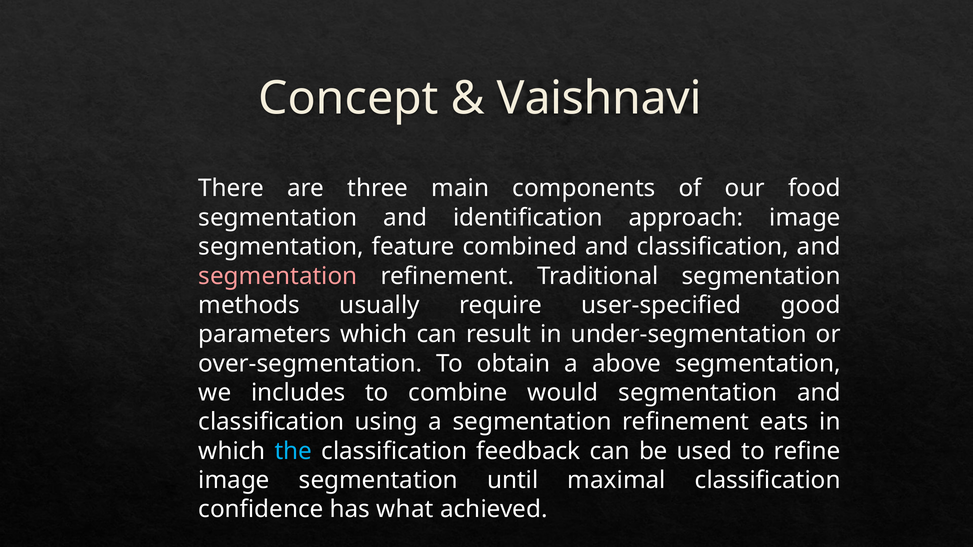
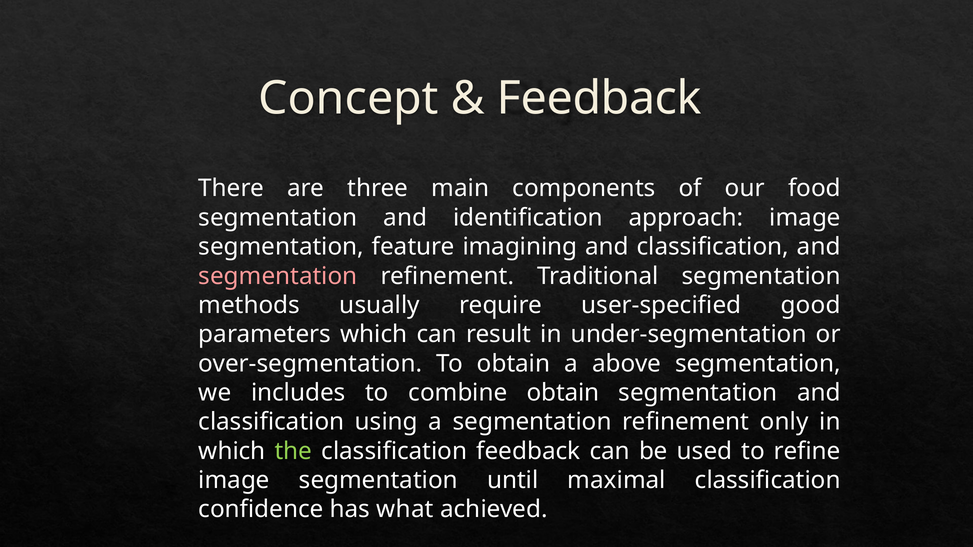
Vaishnavi: Vaishnavi -> Feedback (599, 99)
combined: combined -> imagining (520, 247)
combine would: would -> obtain (563, 393)
eats: eats -> only (784, 422)
the colour: light blue -> light green (293, 451)
